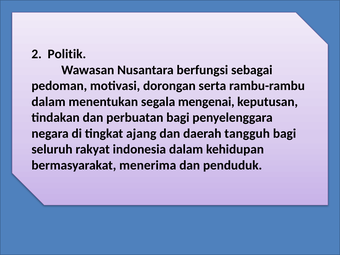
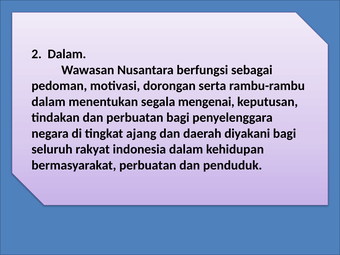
2 Politik: Politik -> Dalam (67, 54)
tangguh: tangguh -> diyakani (247, 133)
bermasyarakat menerima: menerima -> perbuatan (148, 165)
